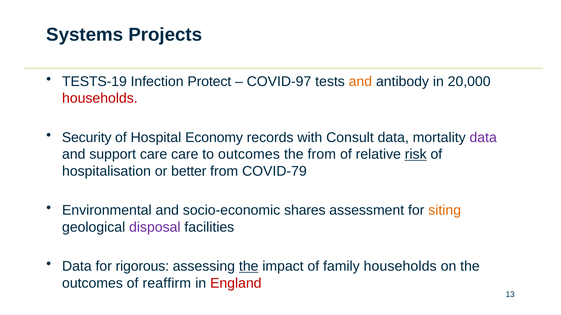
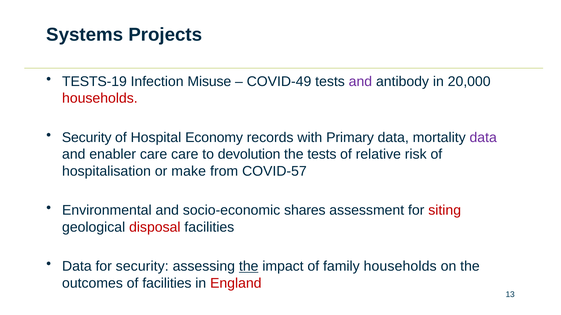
Protect: Protect -> Misuse (209, 82)
COVID-97: COVID-97 -> COVID-49 (279, 82)
and colour: orange -> purple (360, 82)
Consult: Consult -> Primary (350, 138)
support: support -> enabler (113, 155)
to outcomes: outcomes -> devolution (249, 155)
the from: from -> tests (322, 155)
risk underline: present -> none (416, 155)
better: better -> make (189, 171)
COVID-79: COVID-79 -> COVID-57 (274, 171)
siting colour: orange -> red (445, 211)
disposal colour: purple -> red (155, 227)
for rigorous: rigorous -> security (142, 267)
of reaffirm: reaffirm -> facilities (167, 284)
